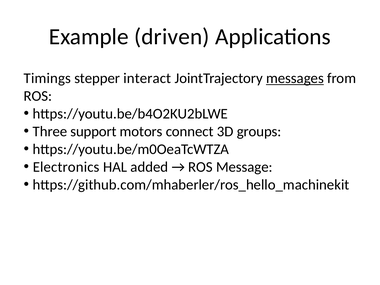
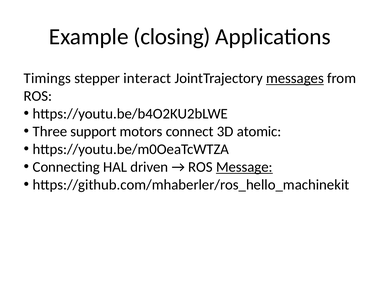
driven: driven -> closing (172, 37)
groups: groups -> atomic (259, 132)
Electronics: Electronics -> Connecting (66, 167)
added: added -> driven (149, 167)
Message underline: none -> present (244, 167)
